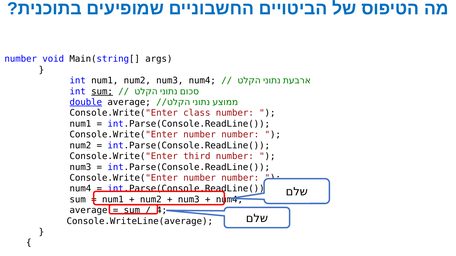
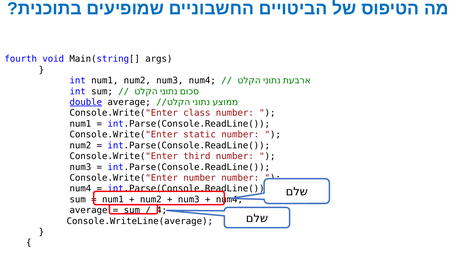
number: number -> fourth (21, 59)
sum underline: present -> none (102, 92)
number: number -> static (200, 135)
